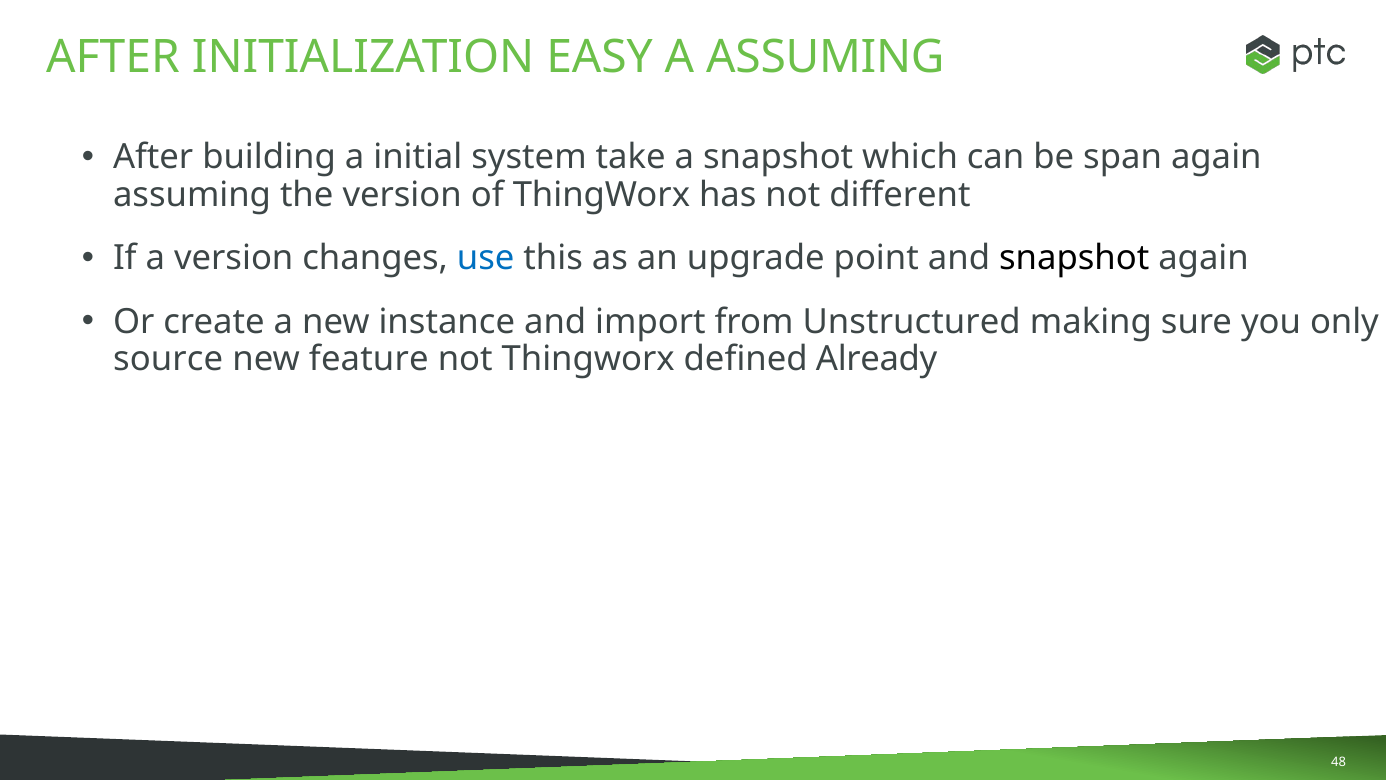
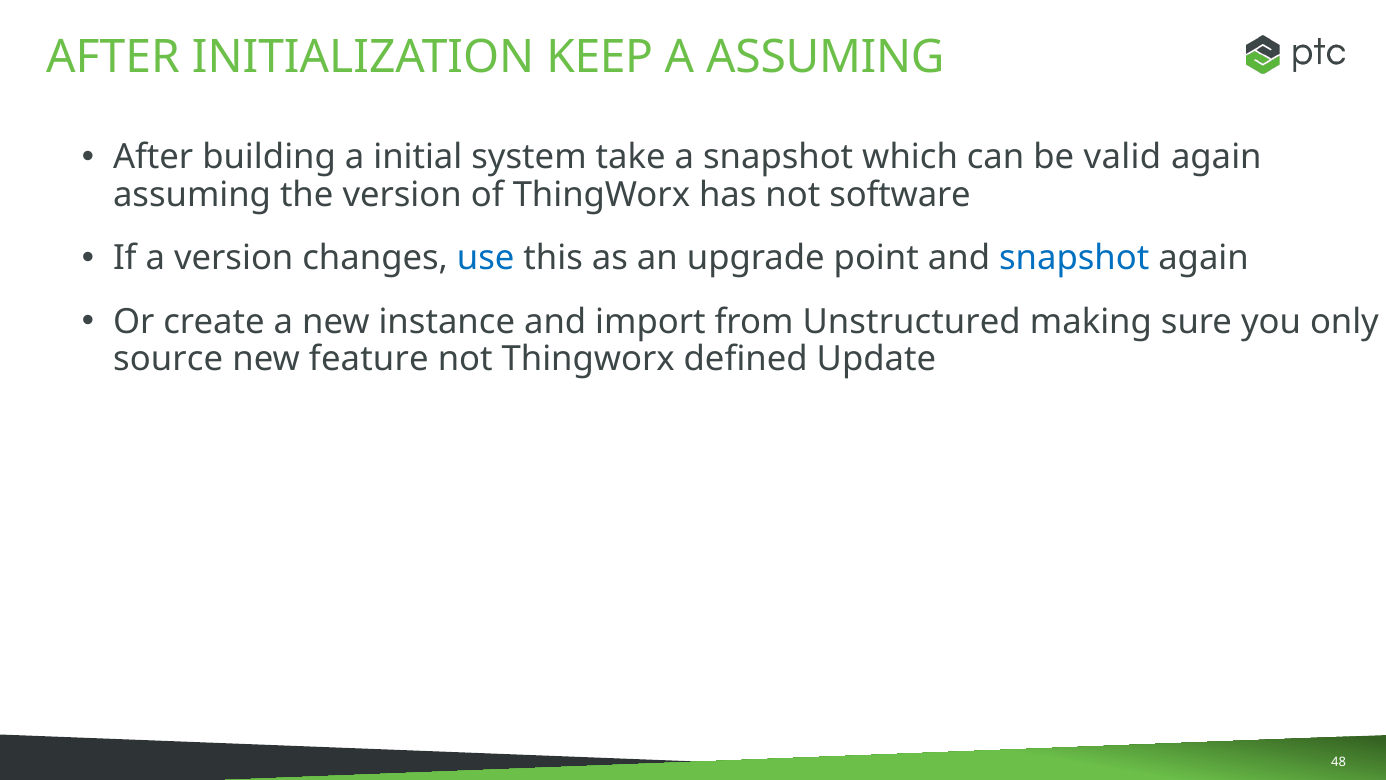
EASY: EASY -> KEEP (600, 58)
span: span -> valid (1122, 157)
different: different -> software (900, 195)
snapshot colour: black -> blue (1074, 258)
Already: Already -> Update (876, 359)
